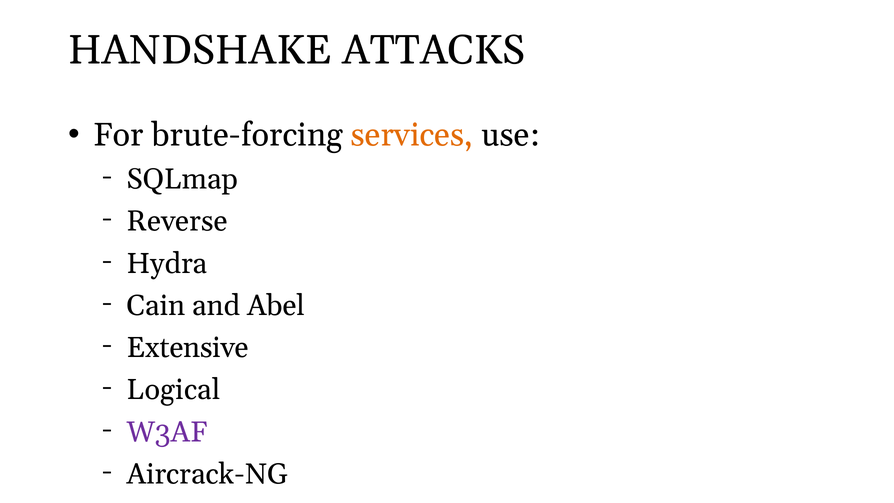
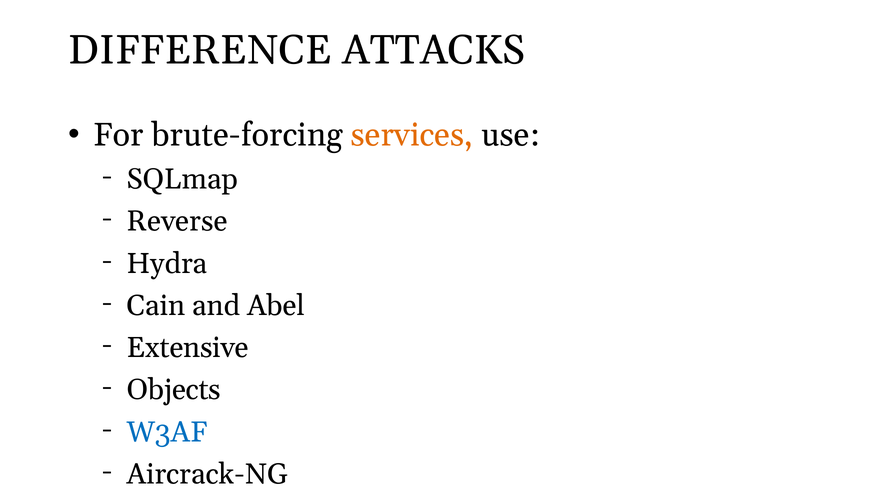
HANDSHAKE: HANDSHAKE -> DIFFERENCE (200, 50)
Logical: Logical -> Objects (174, 390)
W3AF colour: purple -> blue (167, 432)
